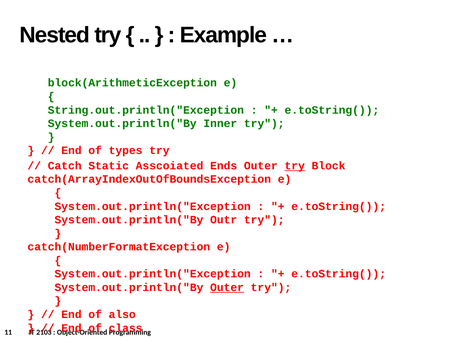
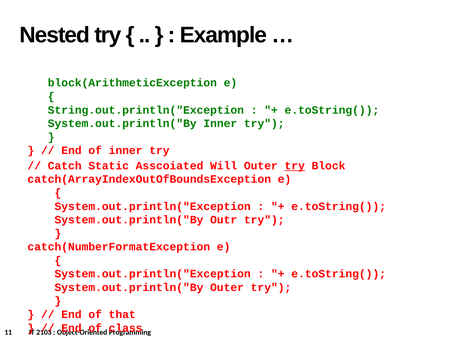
of types: types -> inner (126, 151)
Ends: Ends -> Will (224, 166)
Outer underline: present -> none (227, 288)
also: also -> that (122, 315)
